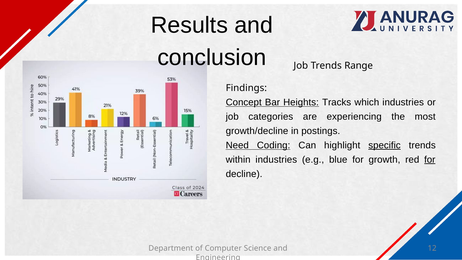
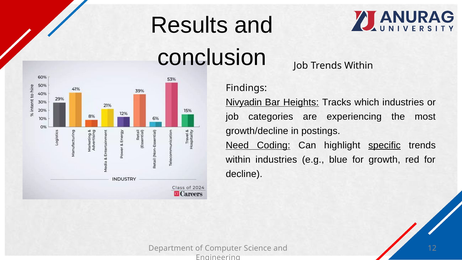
Job Trends Range: Range -> Within (359, 66)
Concept: Concept -> Nivyadin (244, 102)
for underline: present -> none (430, 160)
